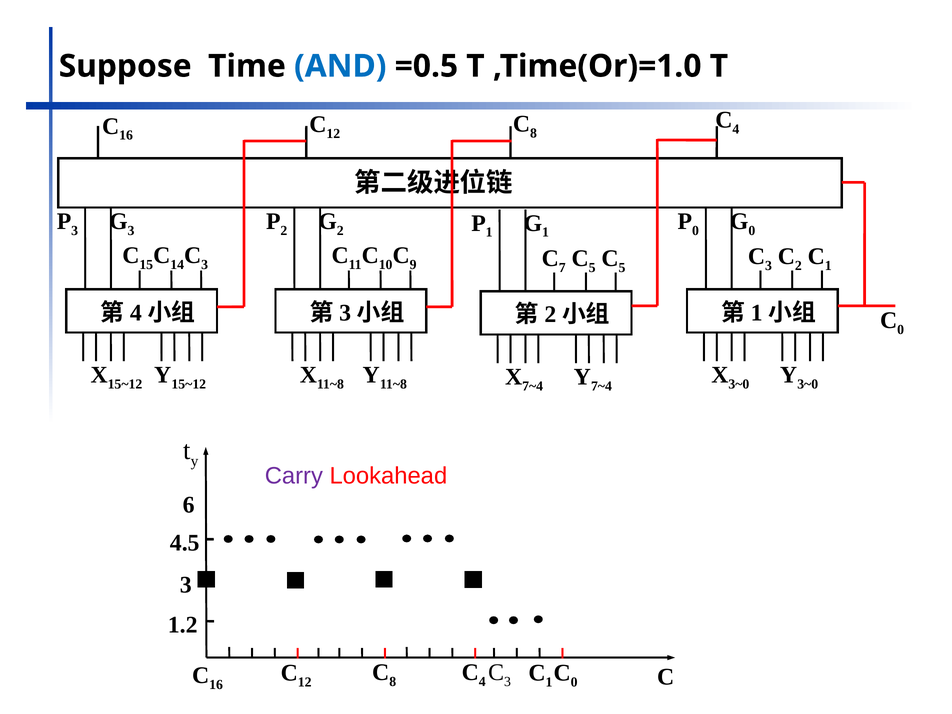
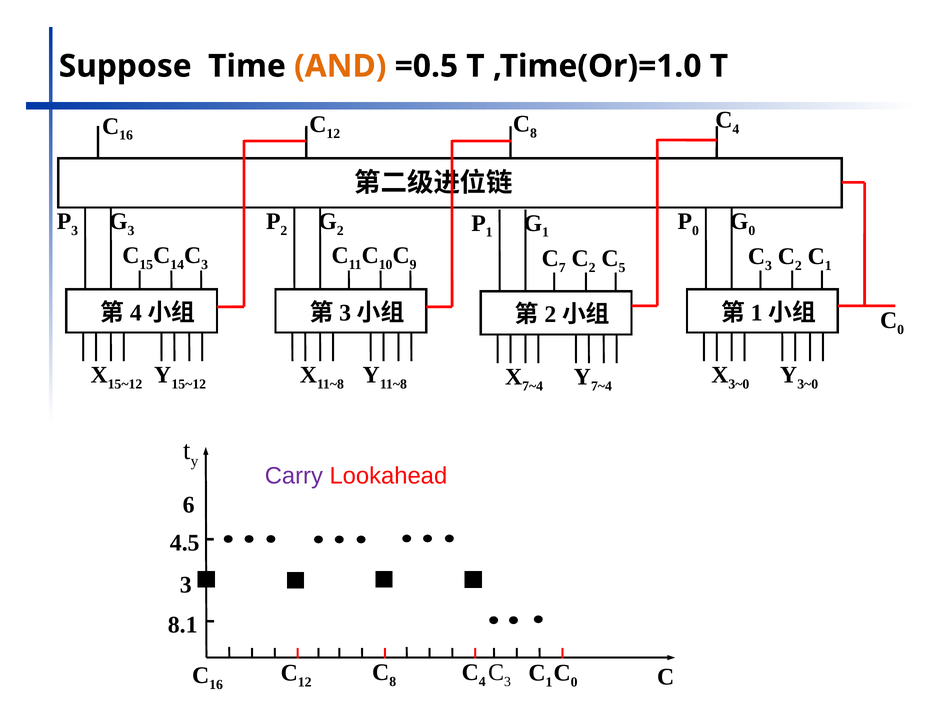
AND colour: blue -> orange (340, 66)
5: 5 -> 2 (592, 268)
1.2: 1.2 -> 8.1 (183, 625)
